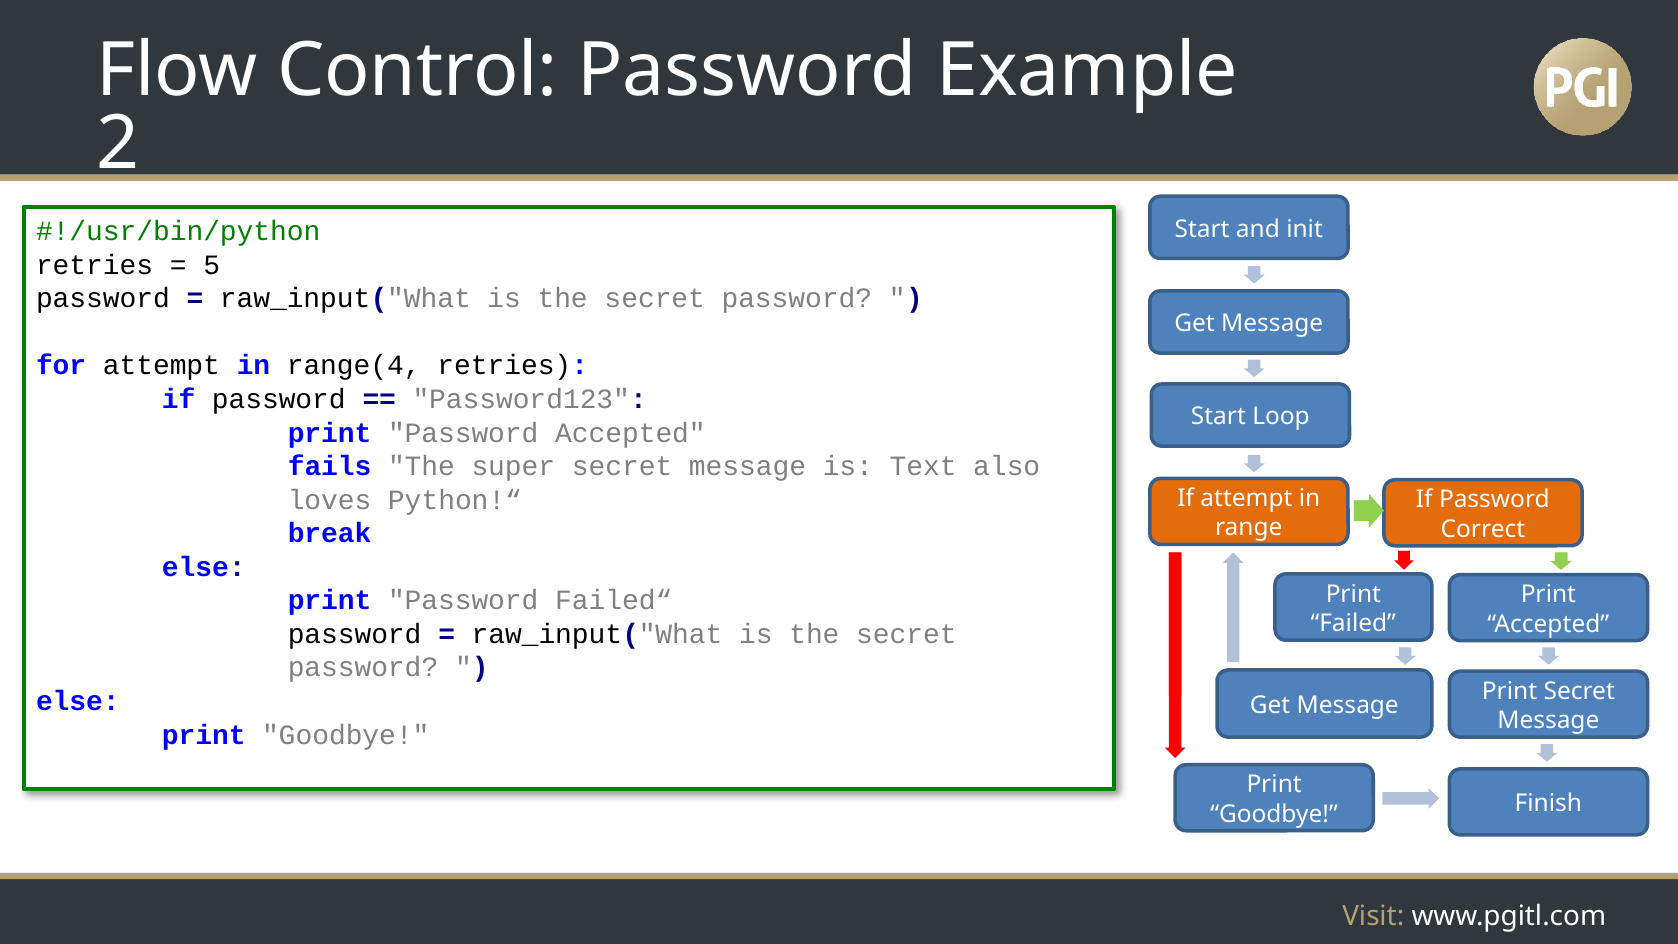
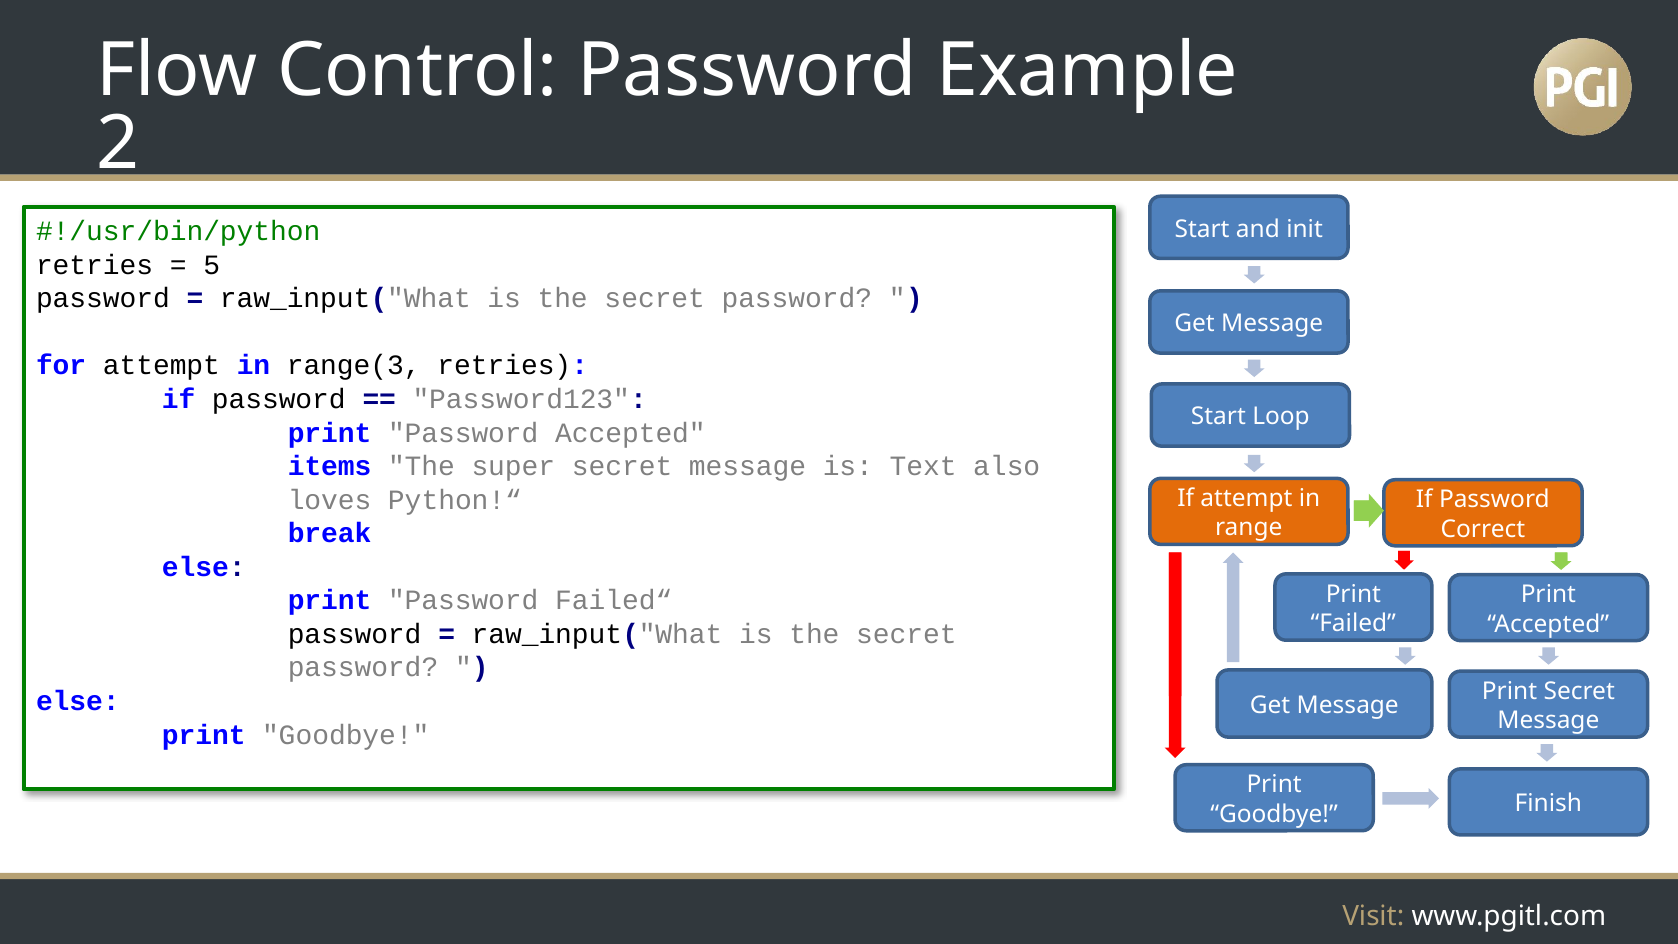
range(4: range(4 -> range(3 (354, 366)
fails: fails -> items (330, 466)
